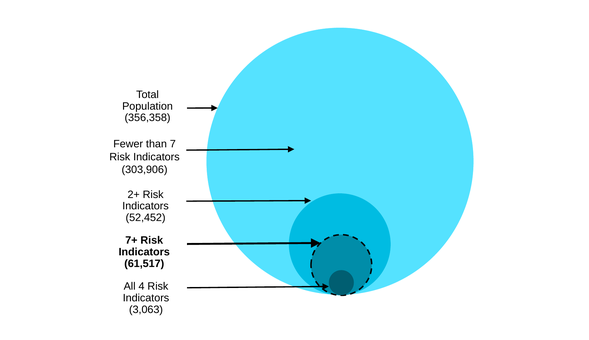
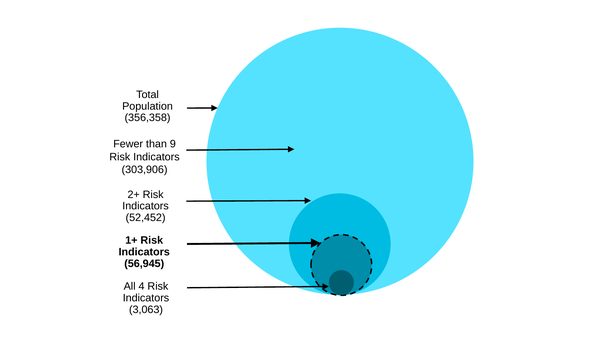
7: 7 -> 9 (173, 144)
7+: 7+ -> 1+ (131, 240)
61,517: 61,517 -> 56,945 (144, 264)
